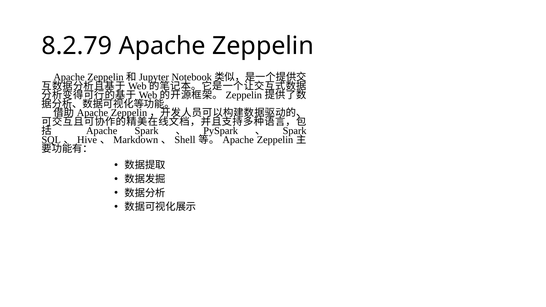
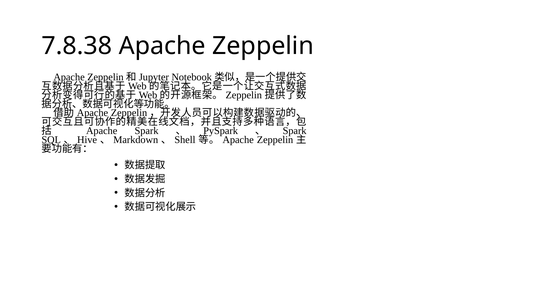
8.2.79: 8.2.79 -> 7.8.38 (77, 46)
